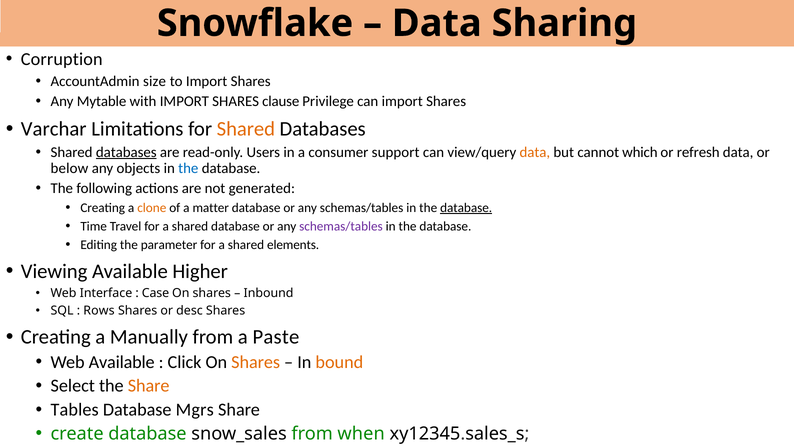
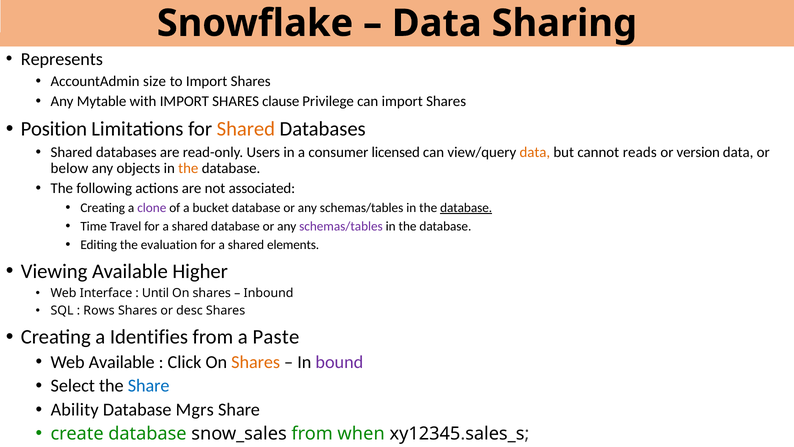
Corruption: Corruption -> Represents (62, 59)
Varchar: Varchar -> Position (54, 129)
databases underline: present -> none (126, 152)
support: support -> licensed (396, 152)
which: which -> reads (640, 152)
refresh: refresh -> version (698, 152)
the colour: blue -> orange (188, 168)
generated: generated -> associated (262, 188)
clone colour: orange -> purple (152, 208)
matter: matter -> bucket (211, 208)
parameter: parameter -> evaluation (169, 245)
Case: Case -> Until (155, 293)
Manually: Manually -> Identifies (149, 337)
bound colour: orange -> purple (339, 362)
Share colour: orange -> blue (149, 386)
Tables: Tables -> Ability (75, 409)
